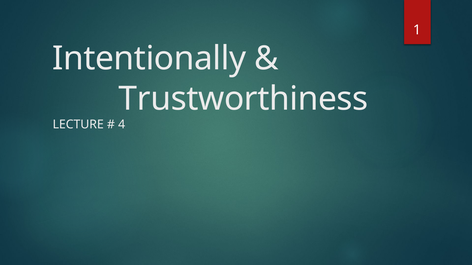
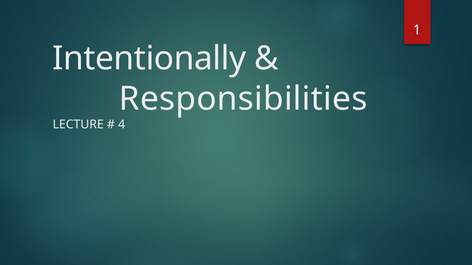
Trustworthiness: Trustworthiness -> Responsibilities (243, 99)
